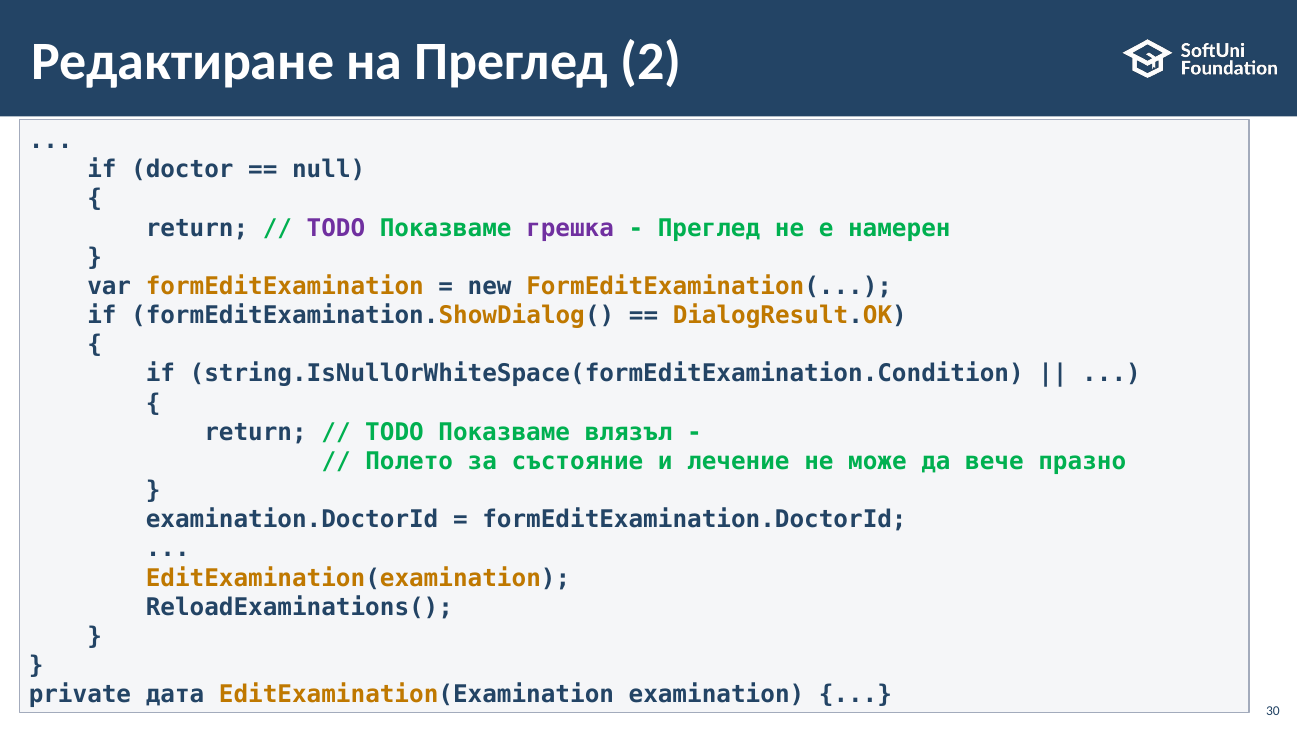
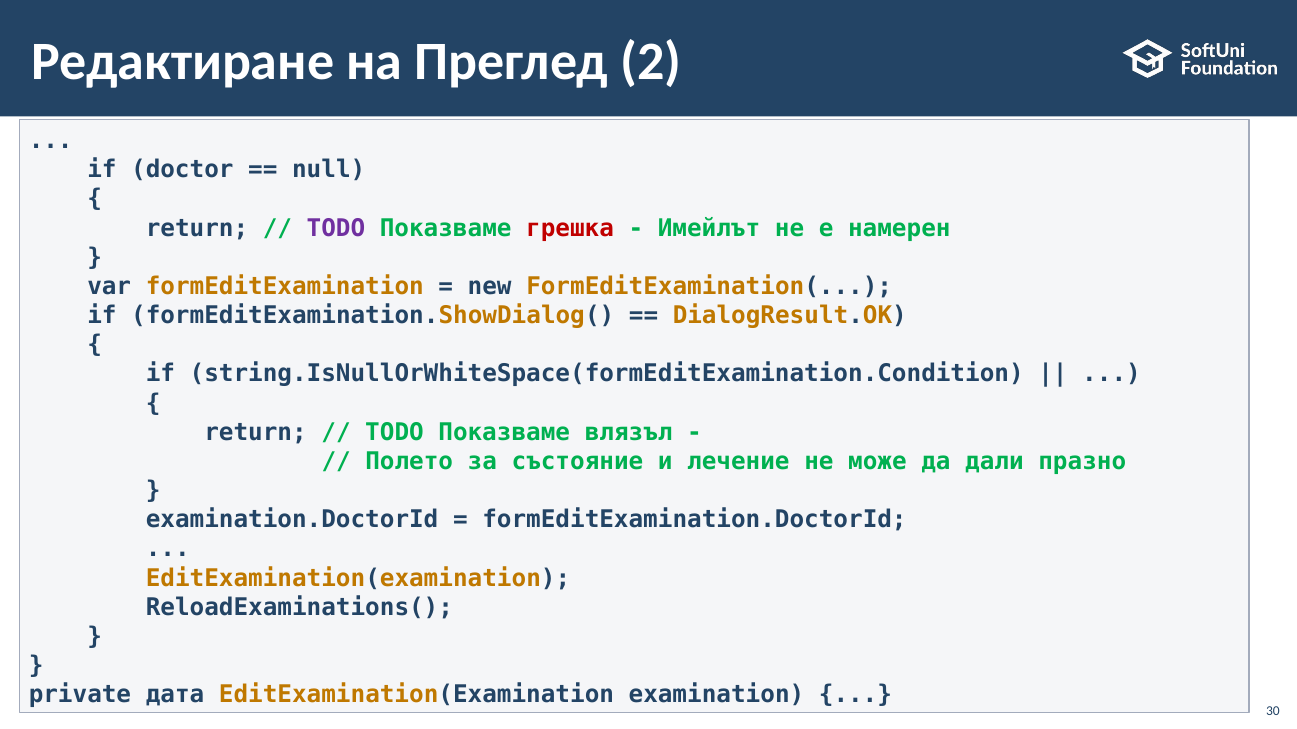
грешка colour: purple -> red (570, 228)
Преглед: Преглед -> Имейлът (709, 228)
вече: вече -> дали (994, 462)
